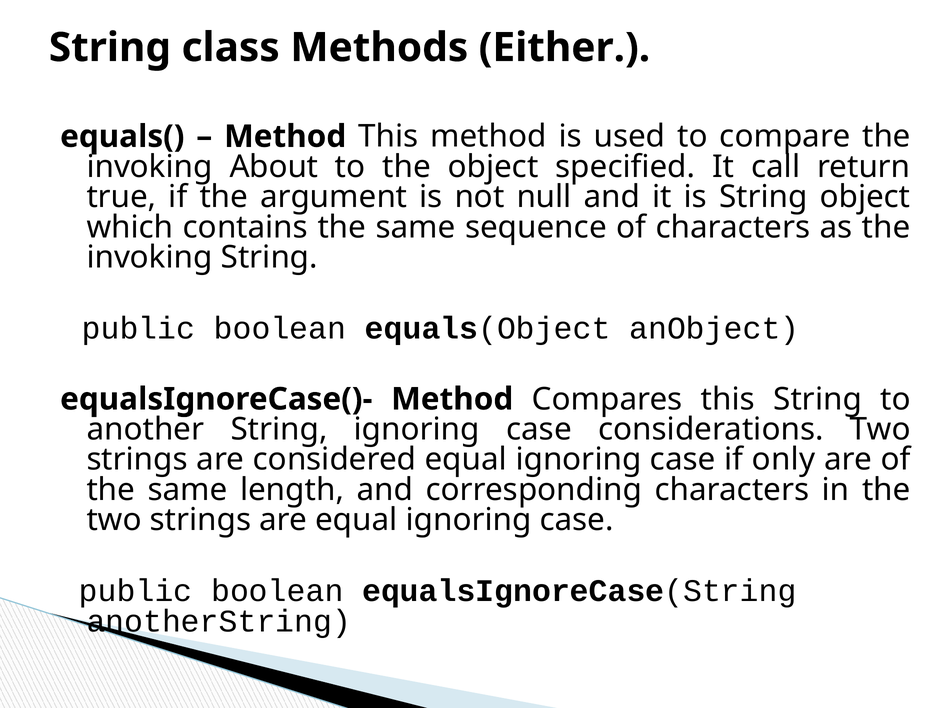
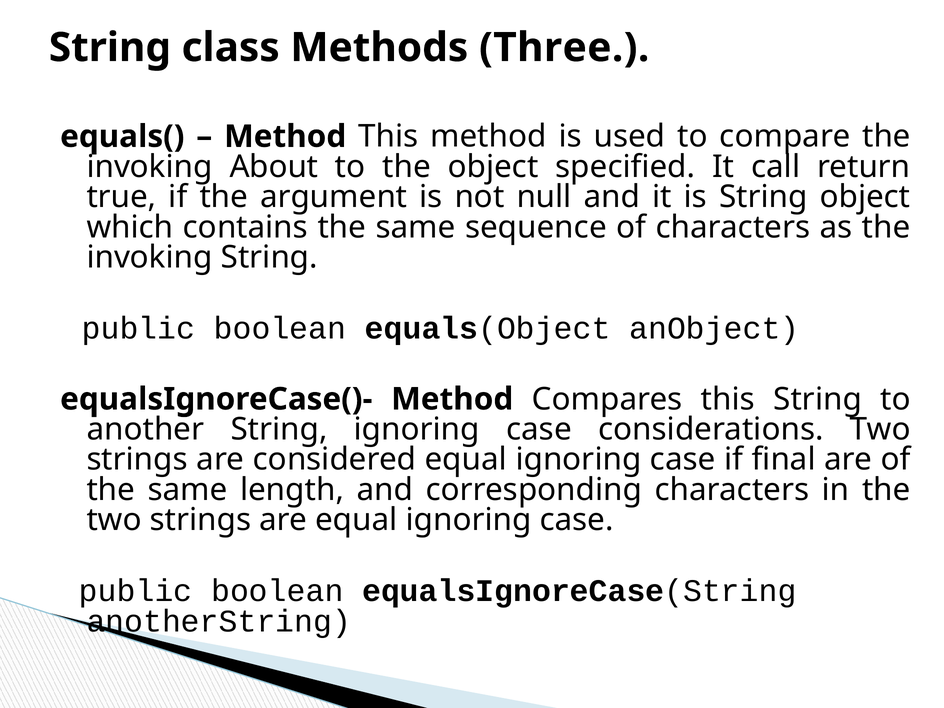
Either: Either -> Three (564, 48)
only: only -> final (784, 460)
